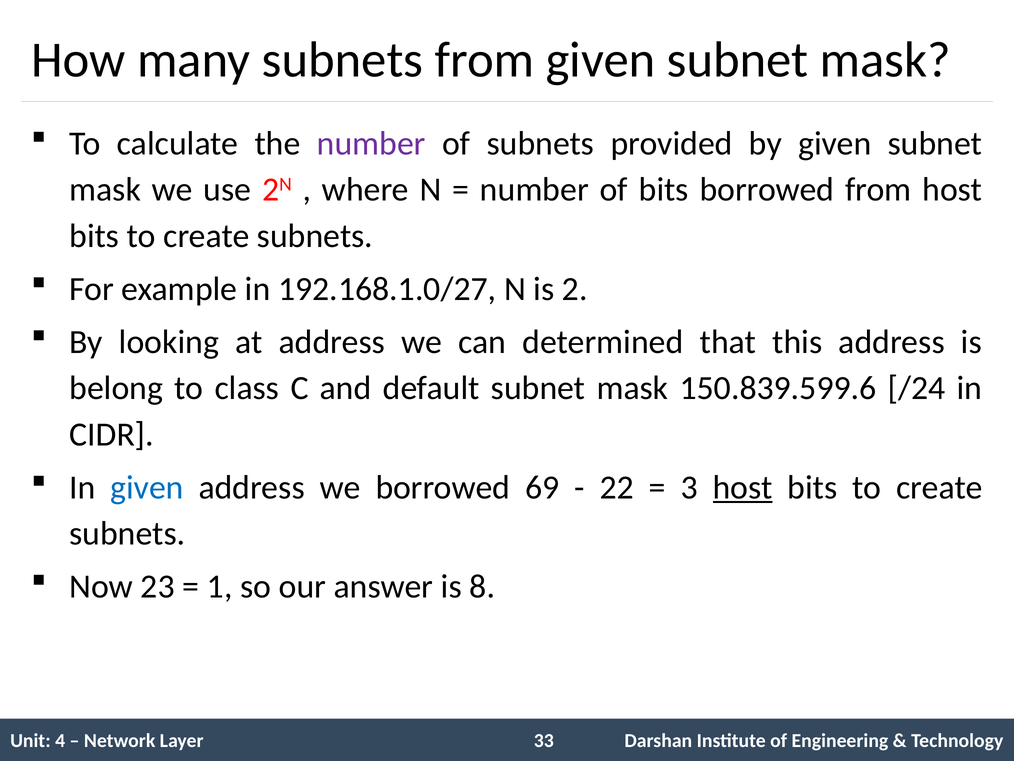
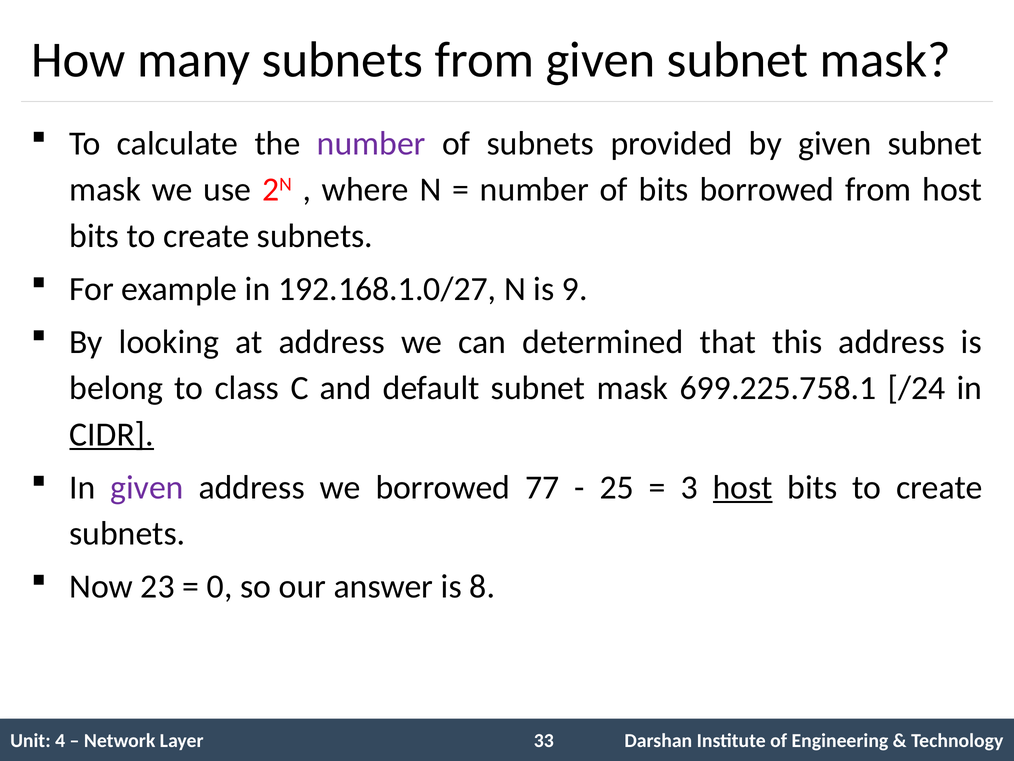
2: 2 -> 9 (575, 289)
150.839.599.6: 150.839.599.6 -> 699.225.758.1 (778, 388)
CIDR underline: none -> present (112, 434)
given colour: blue -> purple (147, 487)
69: 69 -> 77 (542, 487)
22: 22 -> 25 (617, 487)
1: 1 -> 0 (220, 586)
